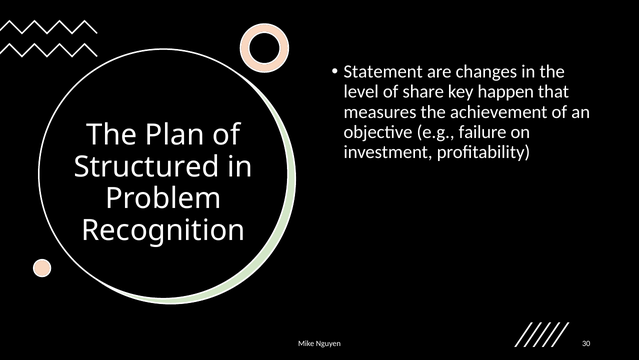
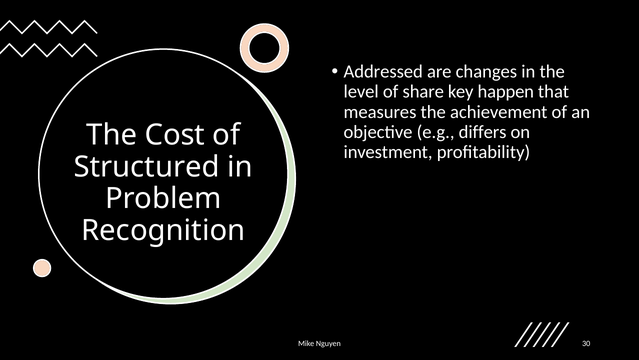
Statement: Statement -> Addressed (383, 72)
failure: failure -> differs (483, 132)
Plan: Plan -> Cost (175, 135)
